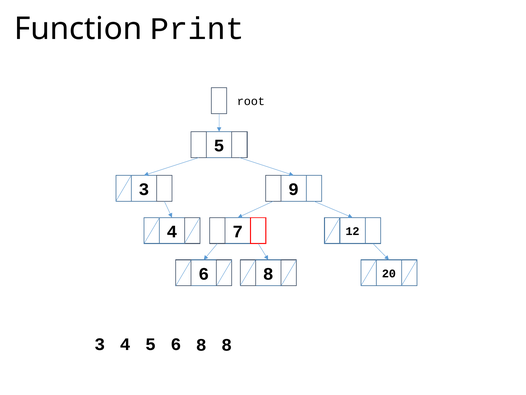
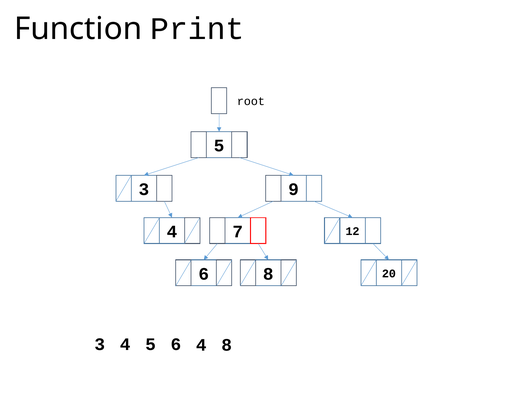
5 6 8: 8 -> 4 (201, 345)
